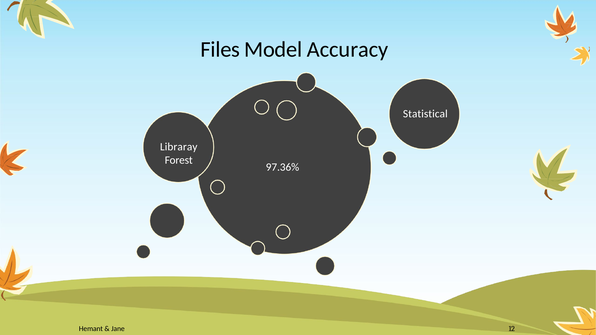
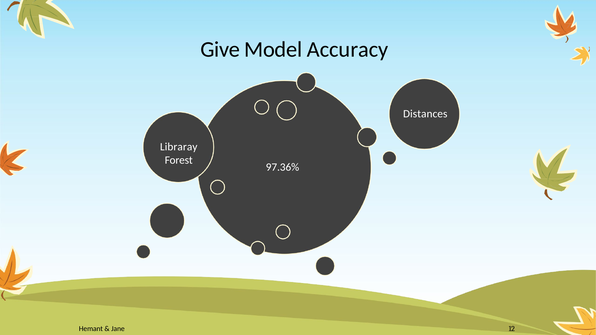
Files: Files -> Give (220, 49)
Statistical: Statistical -> Distances (425, 114)
